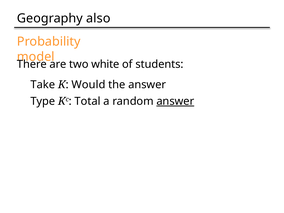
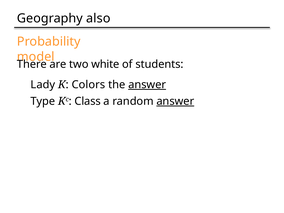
Take: Take -> Lady (43, 85)
Would: Would -> Colors (88, 85)
answer underline: none -> present (147, 85)
Total: Total -> Class (88, 101)
